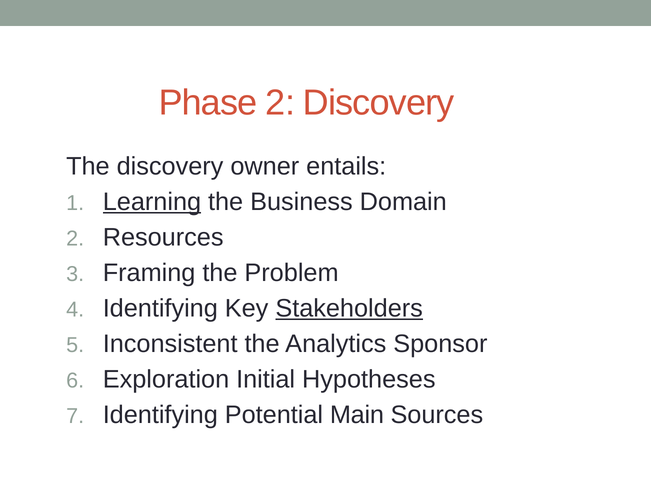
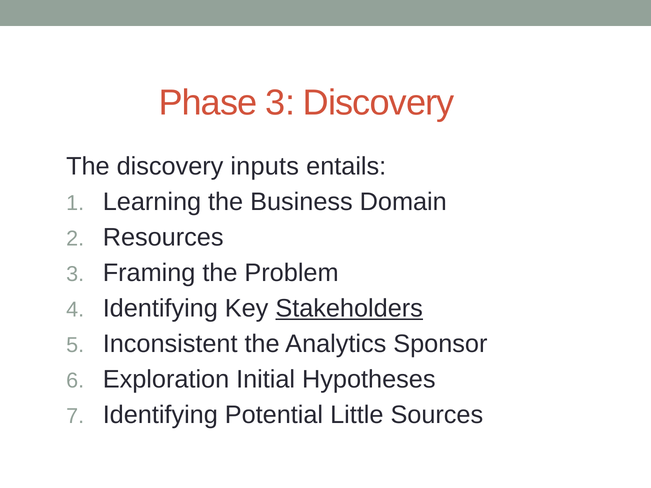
Phase 2: 2 -> 3 (280, 103)
owner: owner -> inputs (265, 167)
Learning underline: present -> none (152, 202)
Main: Main -> Little (357, 415)
